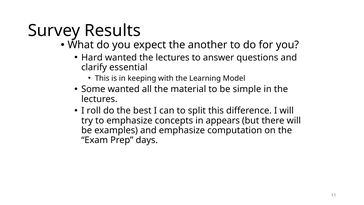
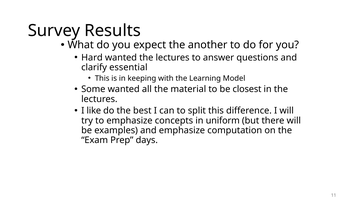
simple: simple -> closest (247, 89)
roll: roll -> like (94, 111)
appears: appears -> uniform (223, 120)
